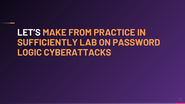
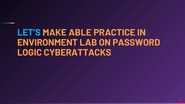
LET’S colour: white -> light blue (29, 33)
FROM: FROM -> ABLE (80, 33)
SUFFICIENTLY: SUFFICIENTLY -> ENVIRONMENT (48, 43)
